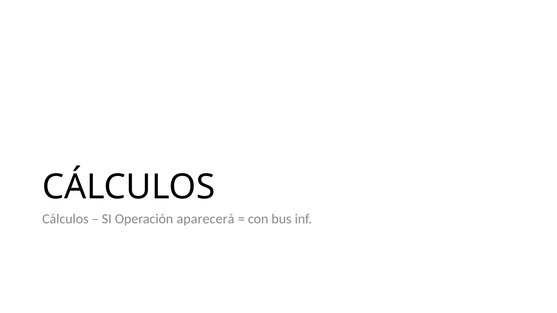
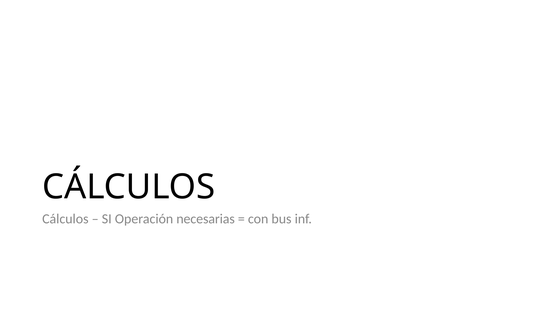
aparecerá: aparecerá -> necesarias (206, 219)
